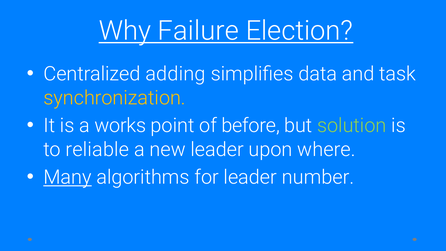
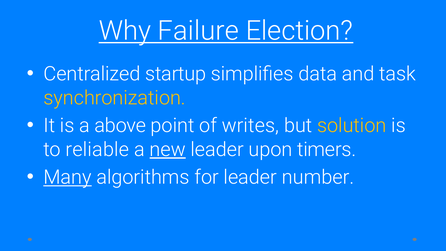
adding: adding -> startup (176, 74)
works: works -> above (120, 126)
before: before -> writes (250, 126)
solution colour: light green -> yellow (352, 126)
new underline: none -> present (168, 149)
where: where -> timers (327, 149)
